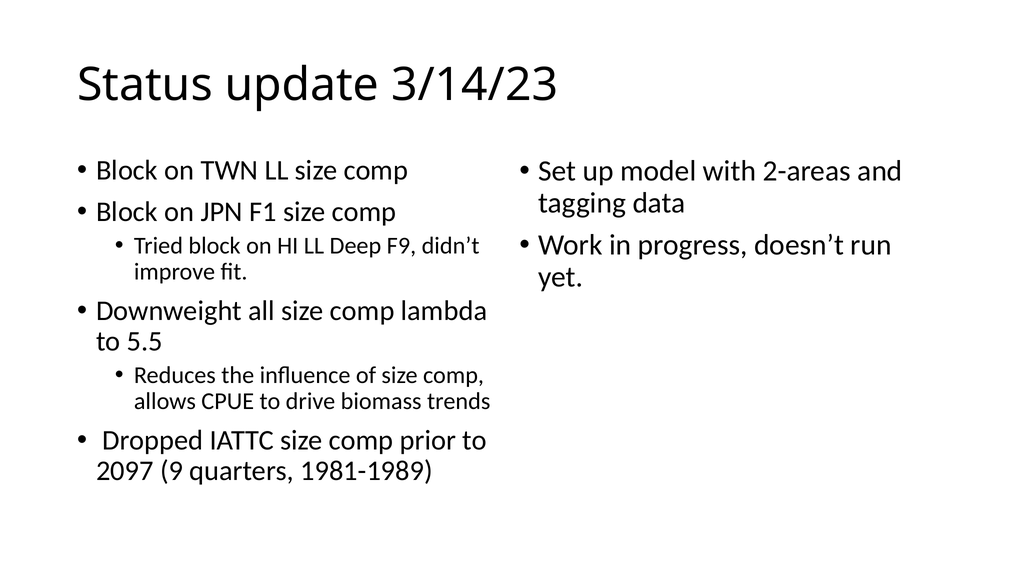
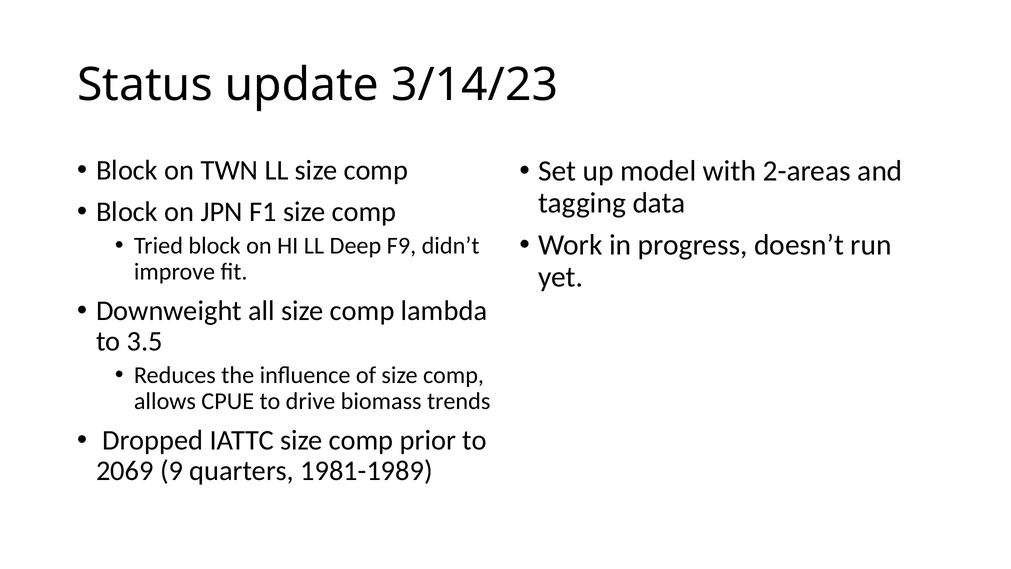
5.5: 5.5 -> 3.5 (145, 341)
2097: 2097 -> 2069 (125, 471)
